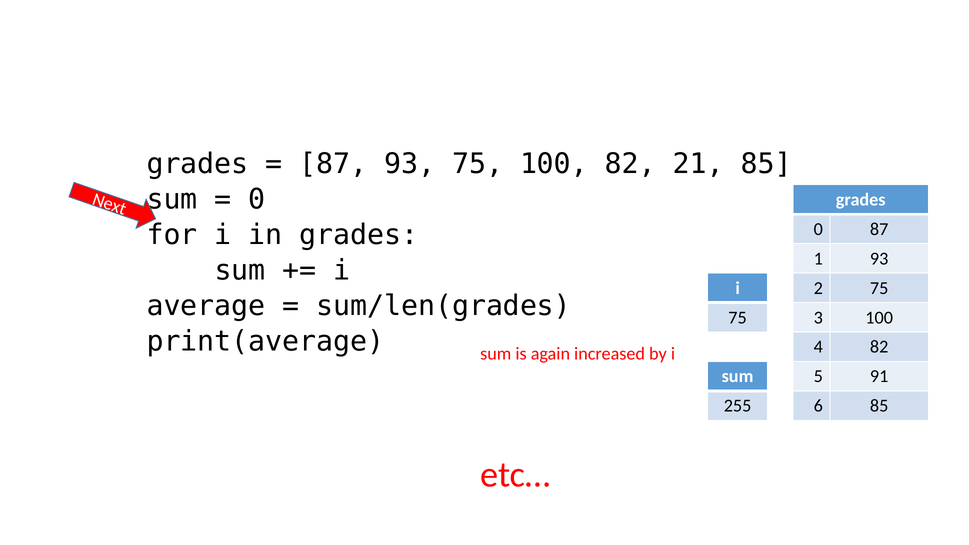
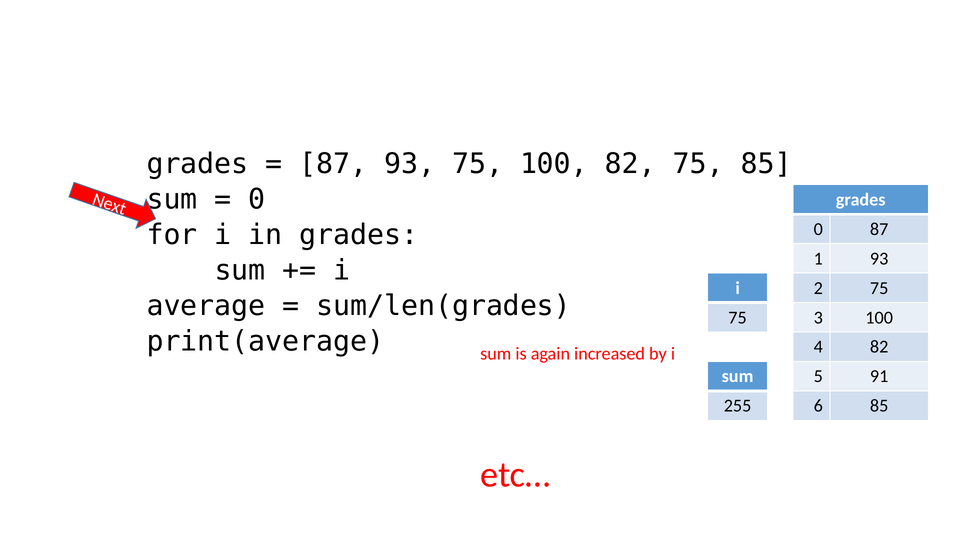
82 21: 21 -> 75 (698, 164)
